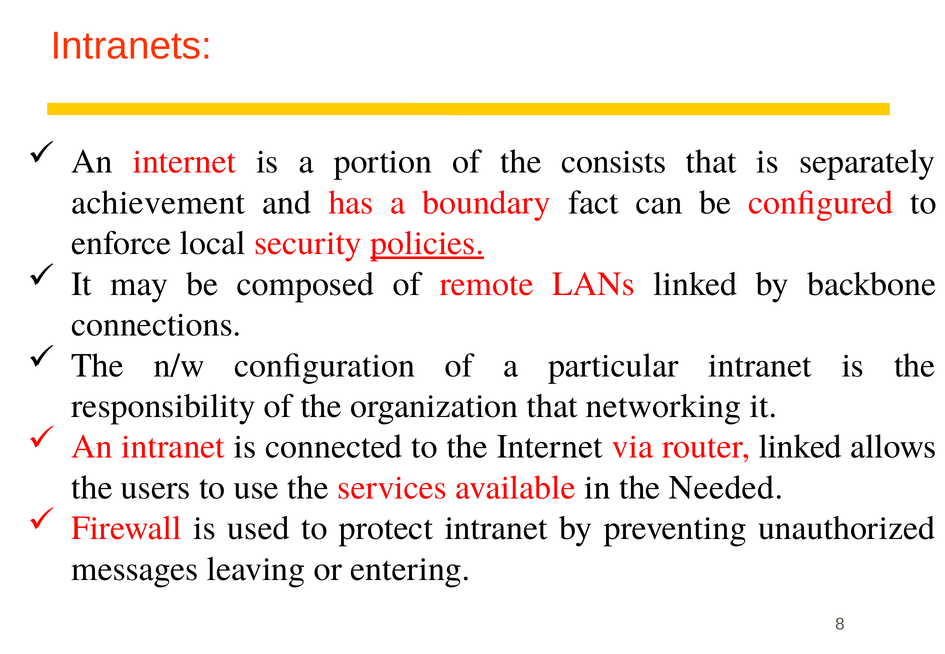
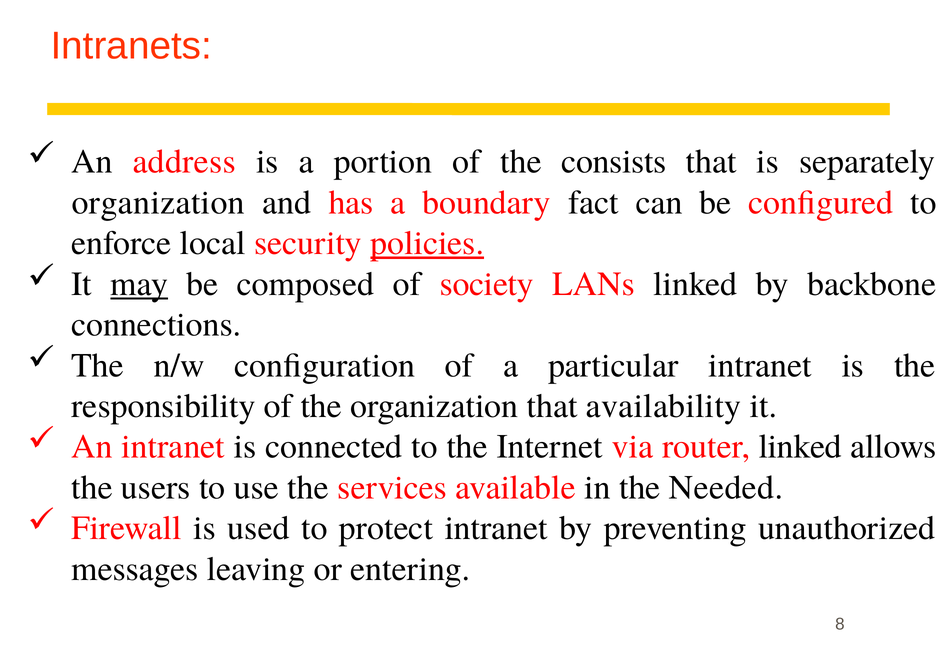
An internet: internet -> address (184, 162)
achievement: achievement -> organization (158, 203)
may underline: none -> present (139, 284)
remote: remote -> society (487, 284)
networking: networking -> availability (664, 406)
